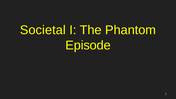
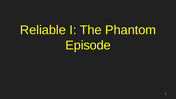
Societal: Societal -> Reliable (43, 30)
